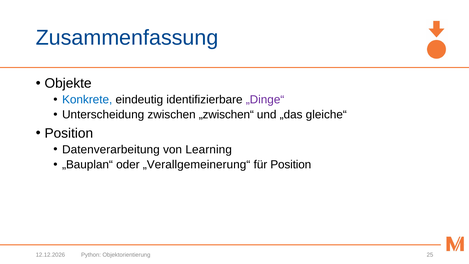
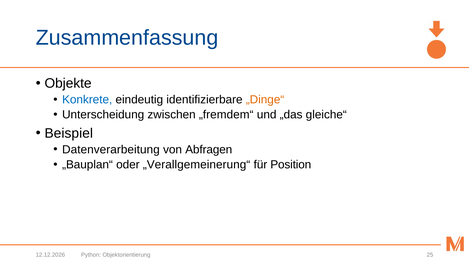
„Dinge“ colour: purple -> orange (265, 100)
„zwischen“: „zwischen“ -> „fremdem“ (226, 115)
Position: Position -> Beispiel (69, 133)
Learning: Learning -> Abfragen (209, 149)
